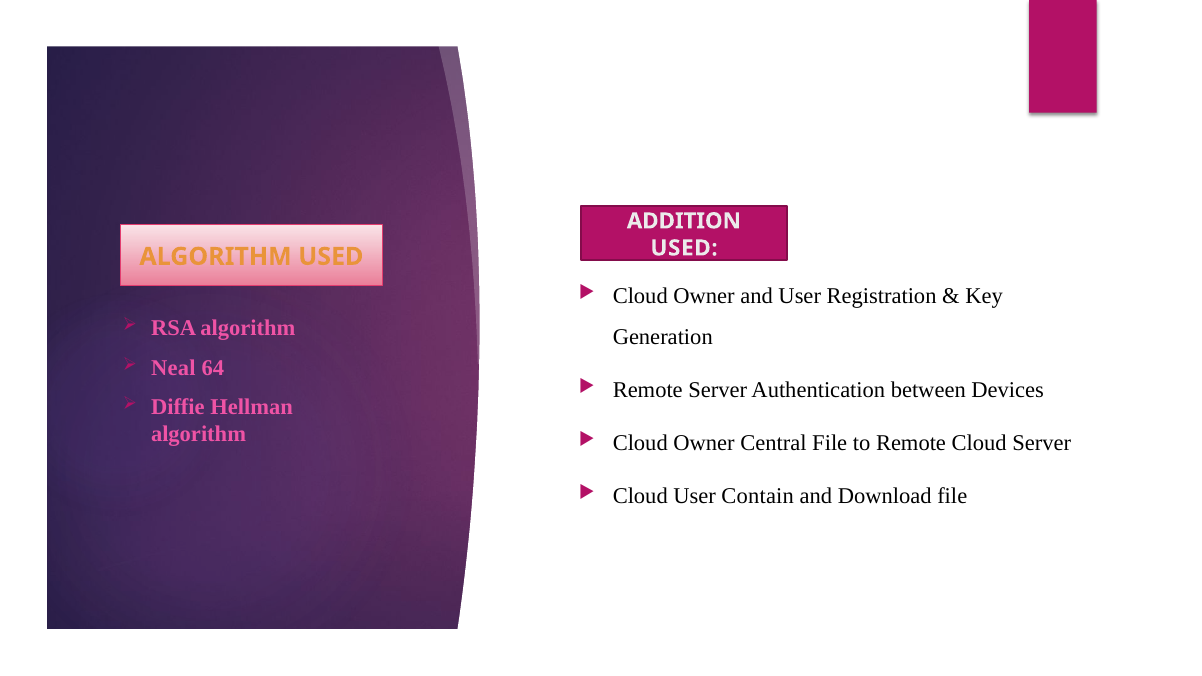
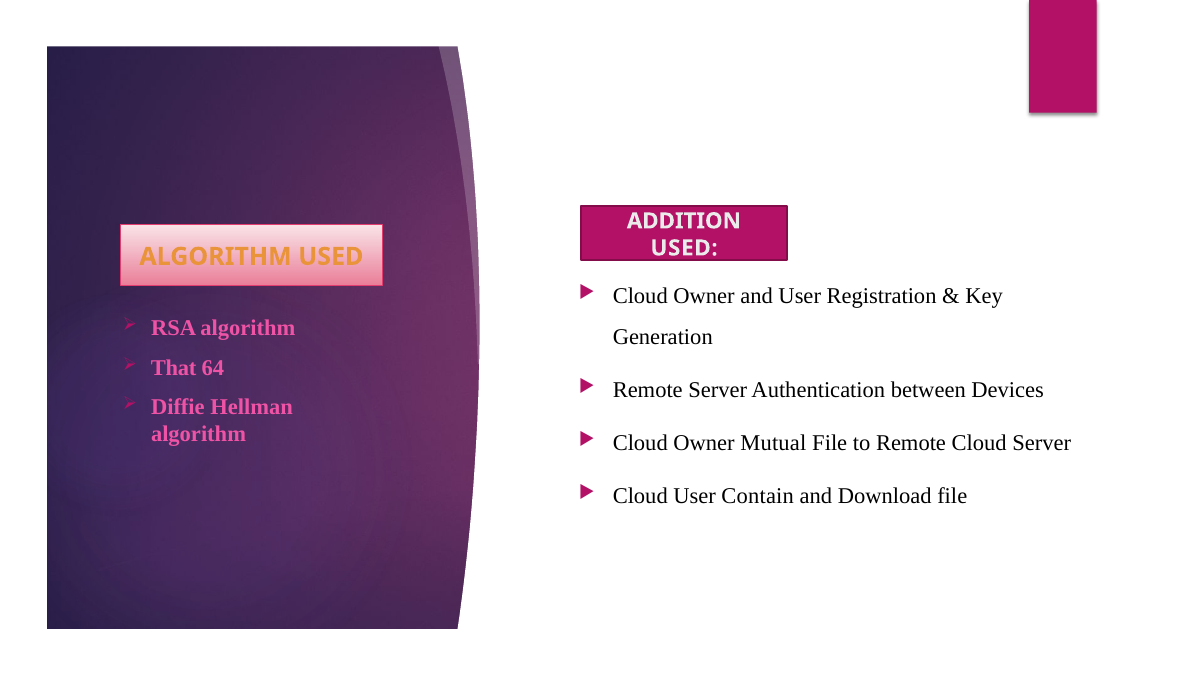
Neal: Neal -> That (174, 368)
Central: Central -> Mutual (773, 443)
